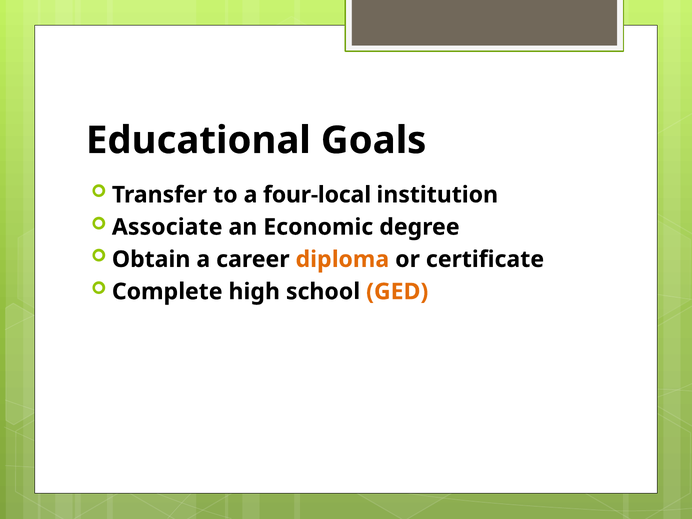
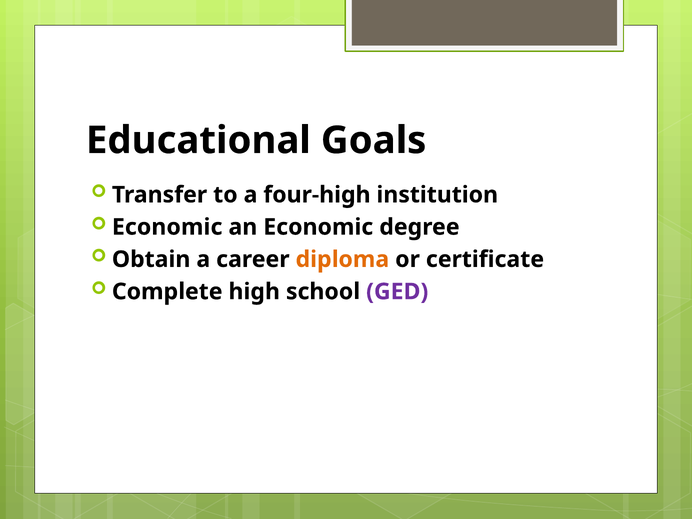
four-local: four-local -> four-high (317, 195)
Associate: Associate -> Economic (167, 227)
GED colour: orange -> purple (397, 292)
